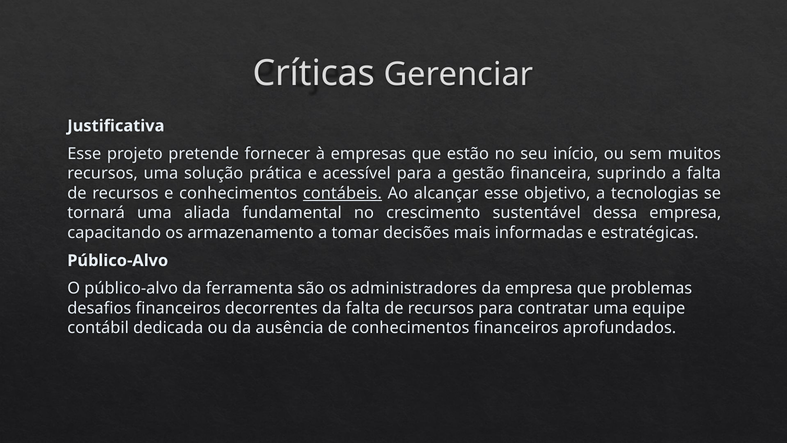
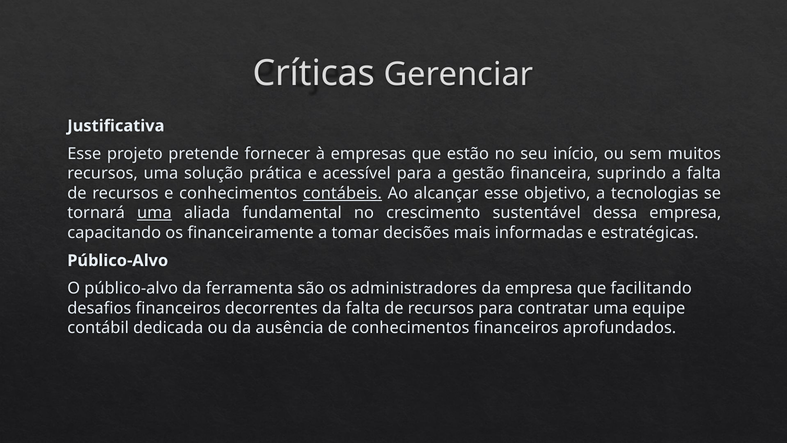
uma underline: none -> present (154, 213)
armazenamento: armazenamento -> financeiramente (251, 233)
problemas: problemas -> facilitando (651, 288)
